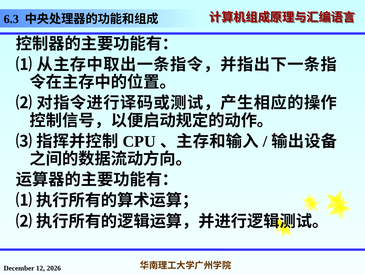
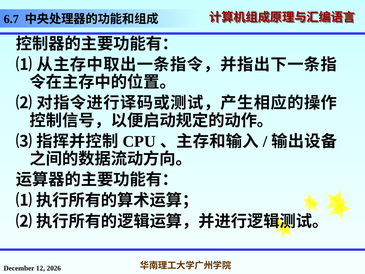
6.3: 6.3 -> 6.7 (11, 19)
